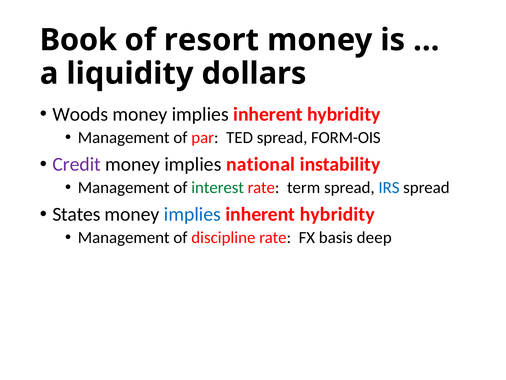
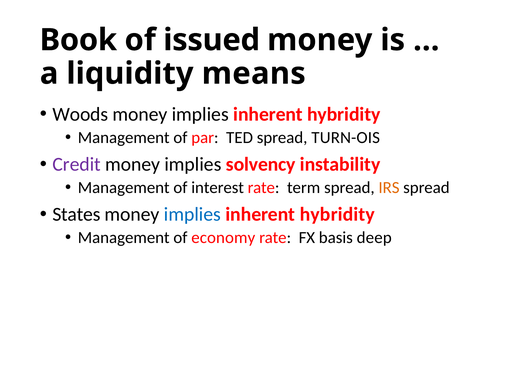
resort: resort -> issued (212, 40)
dollars: dollars -> means (254, 73)
FORM-OIS: FORM-OIS -> TURN-OIS (346, 137)
national: national -> solvency (261, 164)
interest colour: green -> black (218, 187)
IRS colour: blue -> orange (389, 187)
discipline: discipline -> economy (223, 237)
